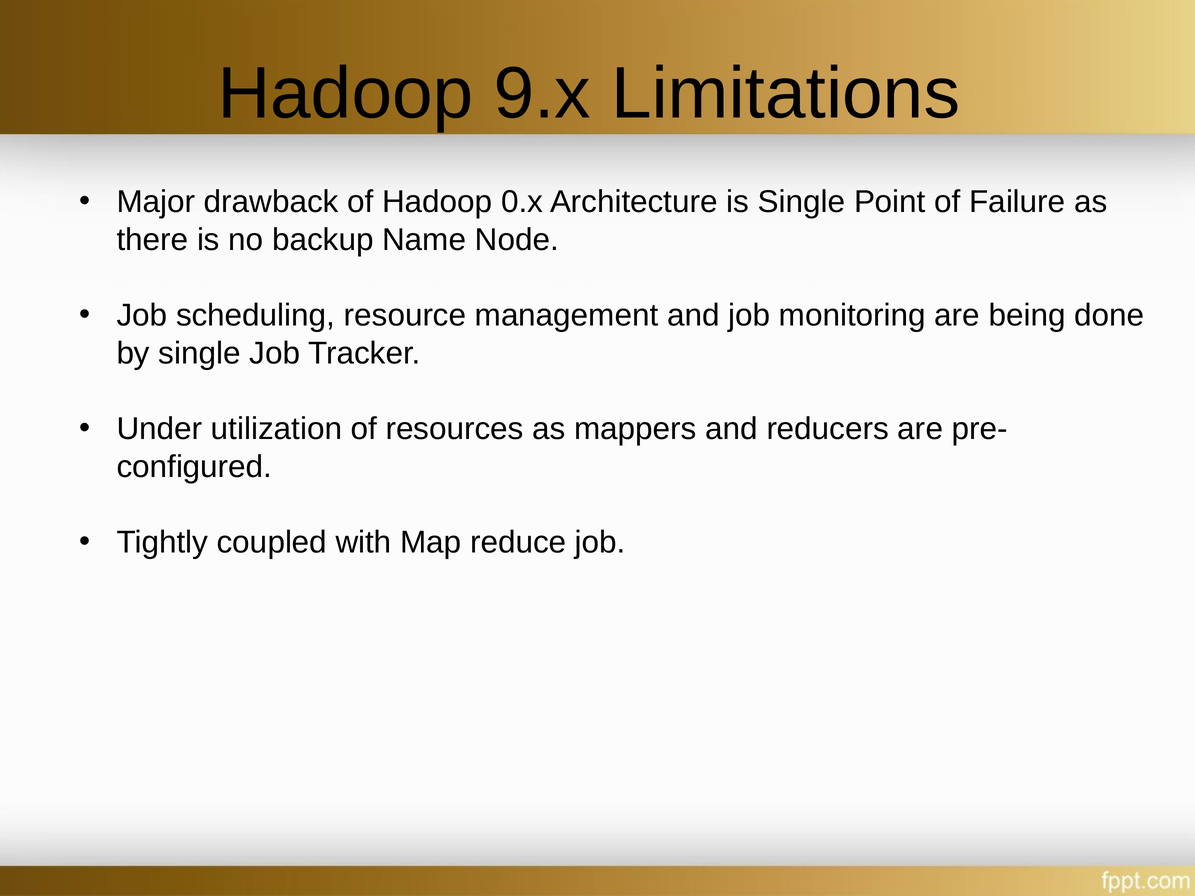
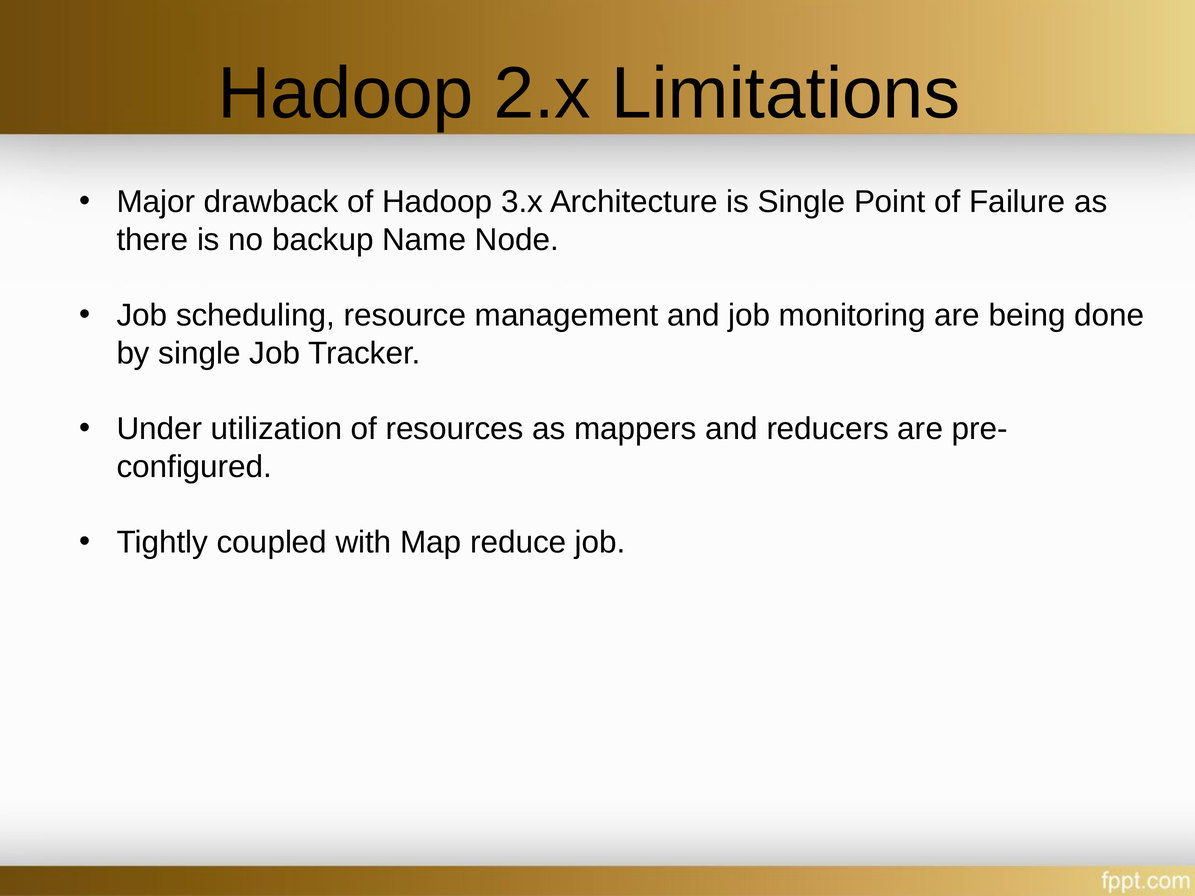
9.x: 9.x -> 2.x (542, 94)
0.x: 0.x -> 3.x (522, 202)
